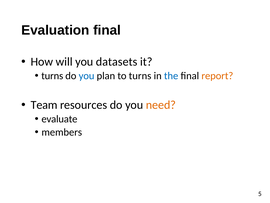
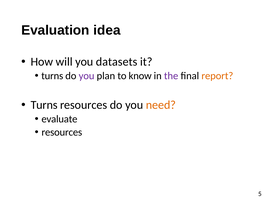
Evaluation final: final -> idea (107, 30)
you colour: blue -> purple (87, 76)
to turns: turns -> know (140, 76)
the colour: blue -> purple (171, 76)
Team: Team -> Turns (44, 105)
members: members -> resources (62, 132)
